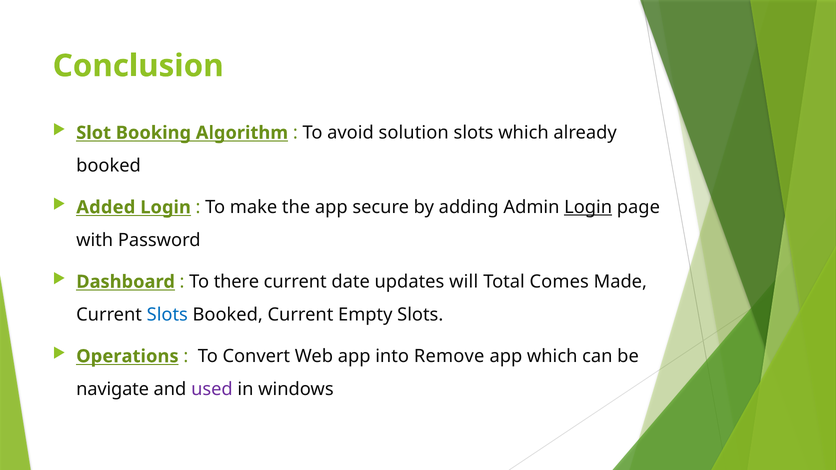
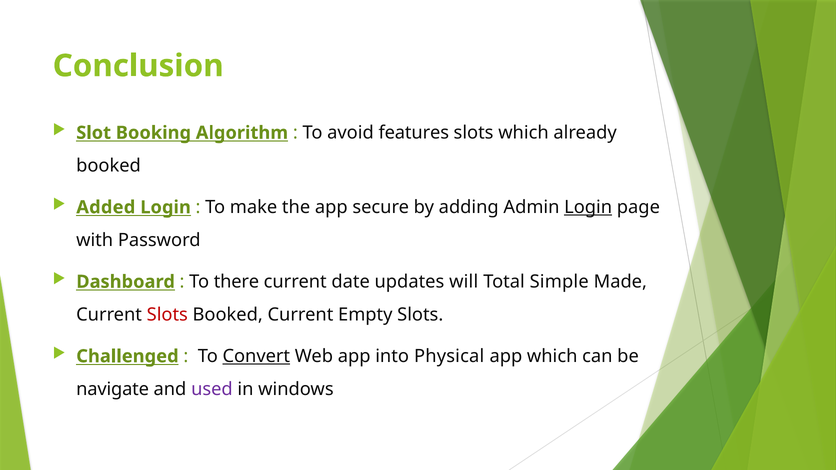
solution: solution -> features (414, 133)
Comes: Comes -> Simple (559, 282)
Slots colour: blue -> red (167, 315)
Operations: Operations -> Challenged (127, 356)
Convert underline: none -> present (256, 356)
Remove: Remove -> Physical (449, 356)
